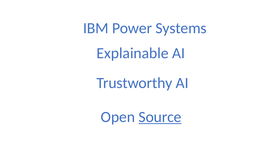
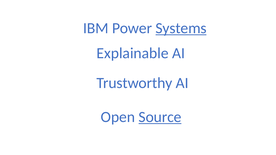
Systems underline: none -> present (181, 28)
